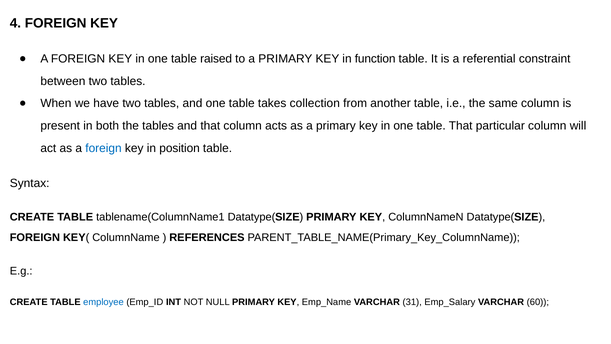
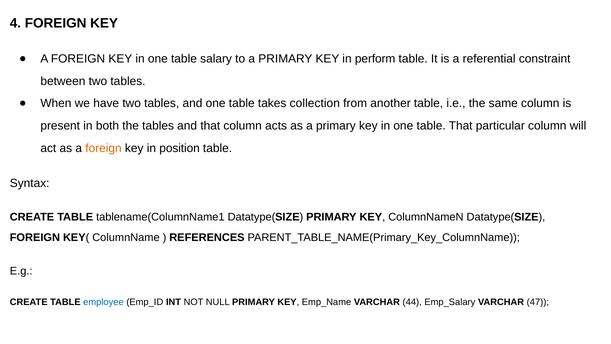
raised: raised -> salary (216, 59)
function: function -> perform (375, 59)
foreign colour: blue -> orange (103, 148)
31: 31 -> 44 (412, 302)
60: 60 -> 47 (538, 302)
